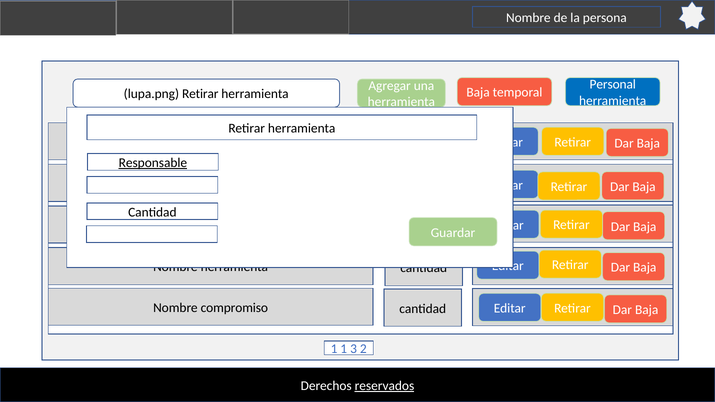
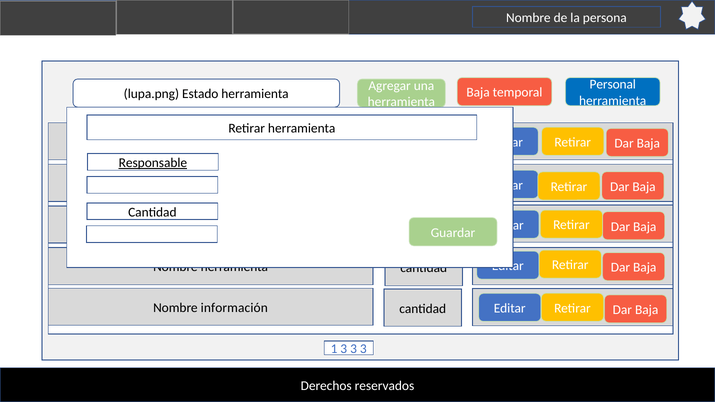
lupa.png Retirar: Retirar -> Estado (200, 94)
compromiso: compromiso -> información (234, 308)
1 1: 1 -> 3 (344, 349)
2: 2 -> 3 (363, 349)
reservados underline: present -> none (384, 386)
